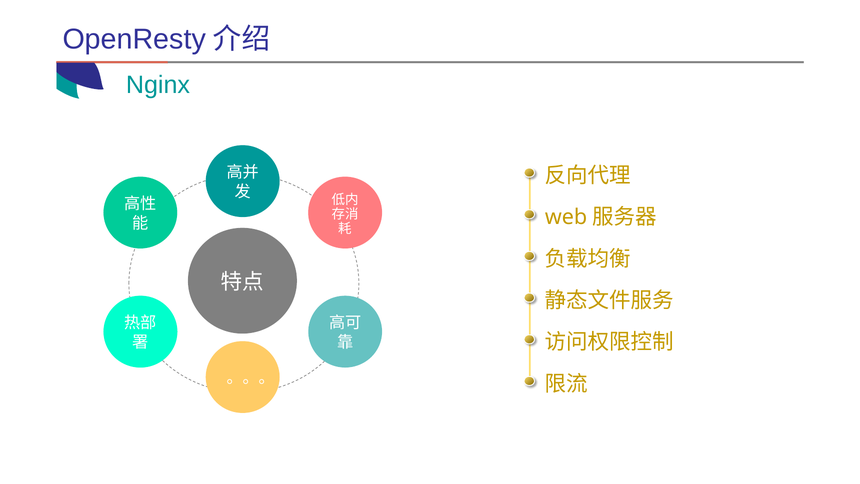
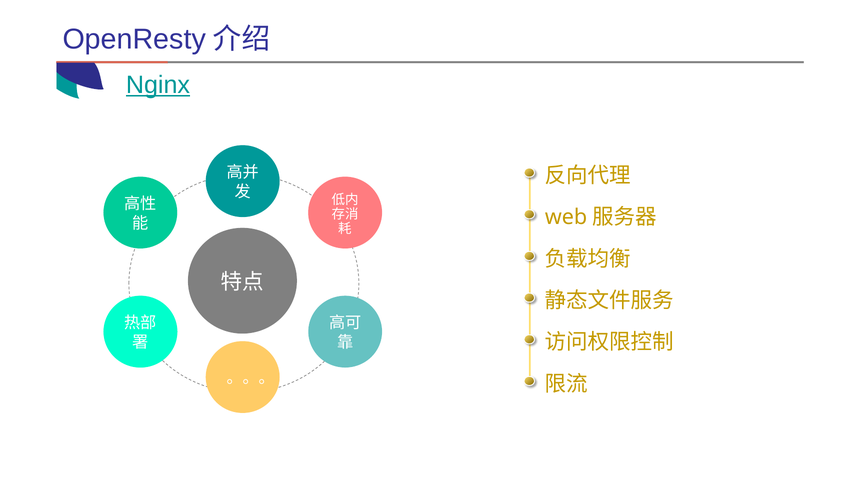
Nginx underline: none -> present (158, 85)
